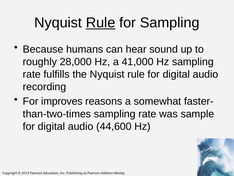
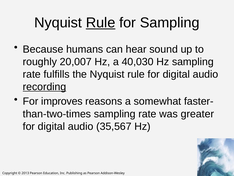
28,000: 28,000 -> 20,007 (76, 62)
41,000: 41,000 -> 40,030 (138, 62)
recording underline: none -> present (44, 87)
sample: sample -> greater (197, 114)
44,600: 44,600 -> 35,567 (114, 126)
